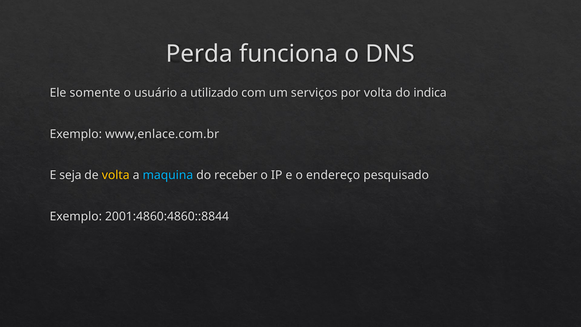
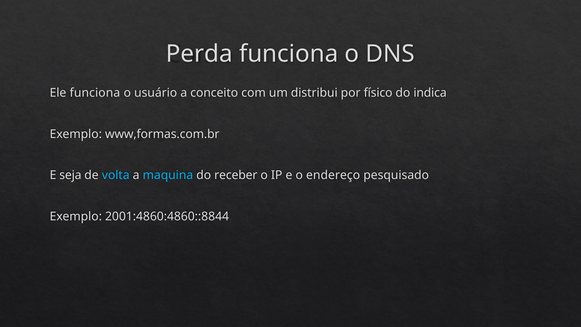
Ele somente: somente -> funciona (95, 93)
utilizado: utilizado -> conceito (214, 93)
serviços: serviços -> distribui (314, 93)
por volta: volta -> físico (378, 93)
www,enlace.com.br: www,enlace.com.br -> www,formas.com.br (162, 134)
volta colour: yellow -> light blue (116, 175)
